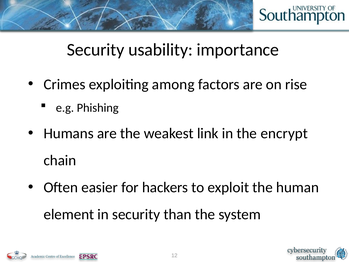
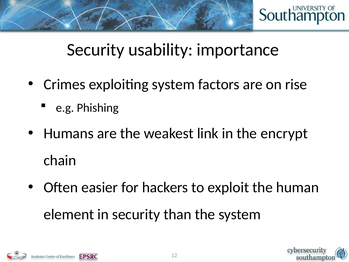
exploiting among: among -> system (173, 84)
